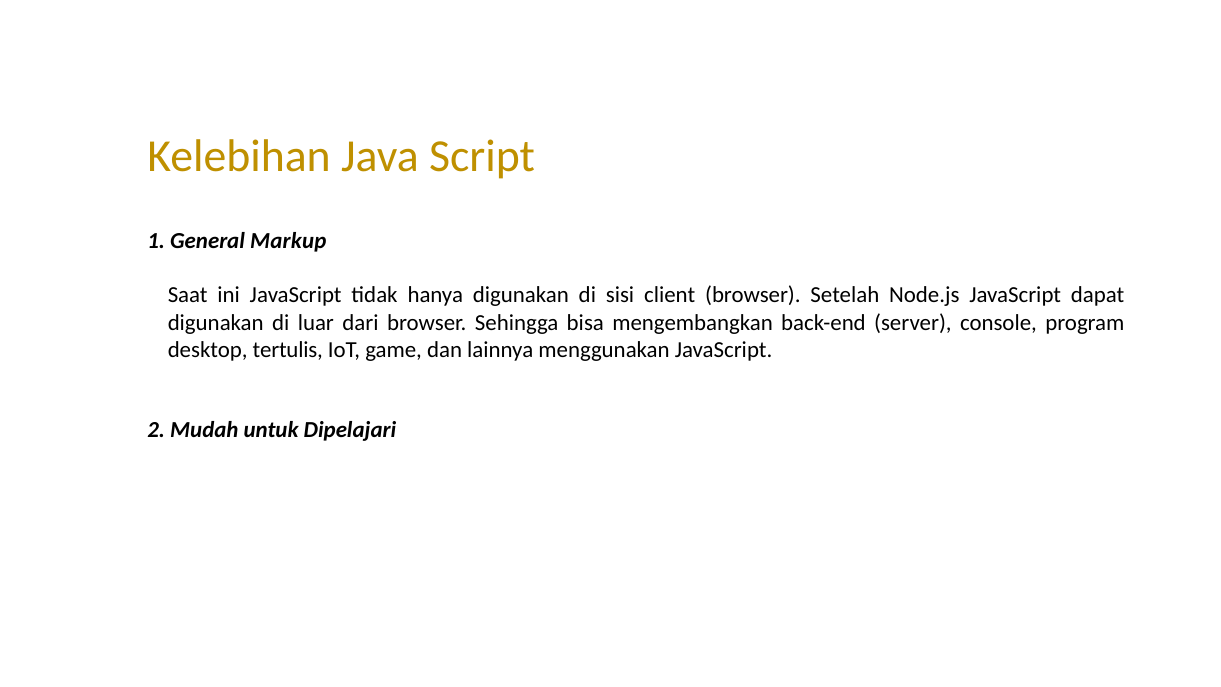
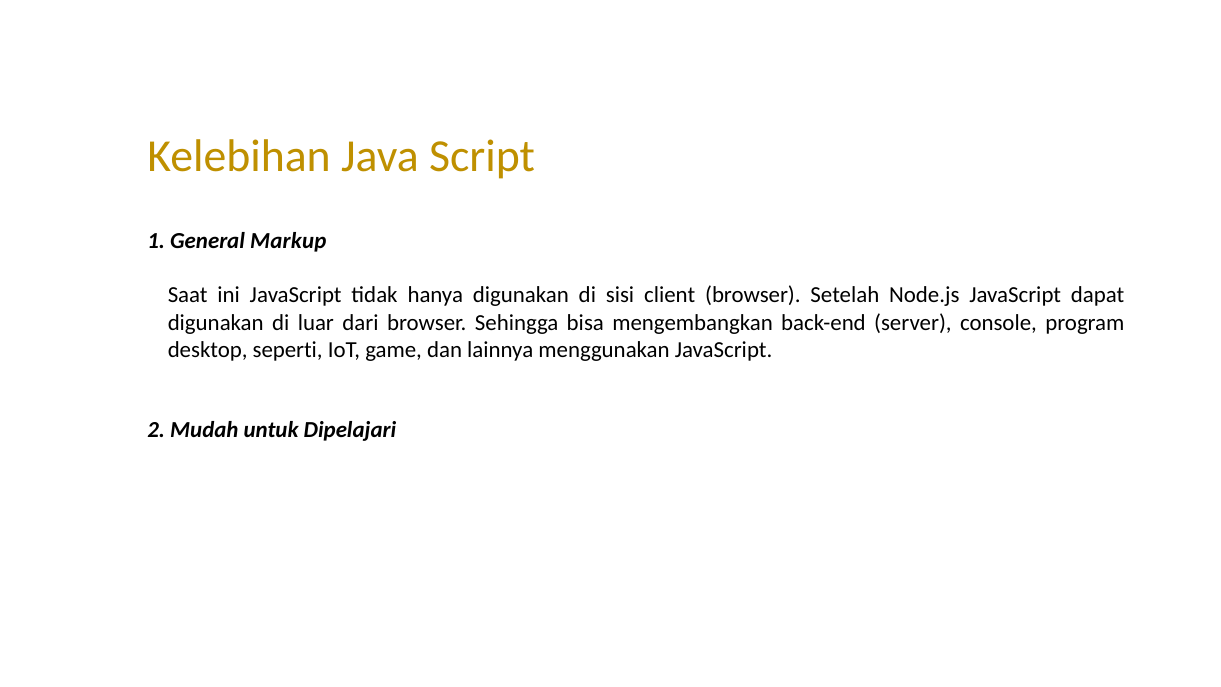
tertulis: tertulis -> seperti (288, 350)
